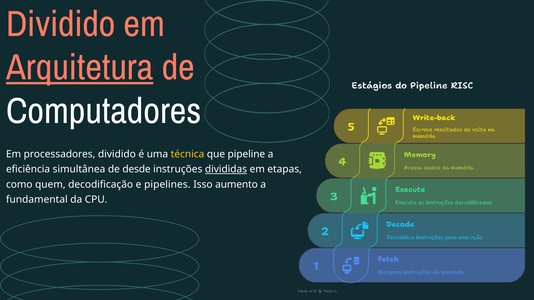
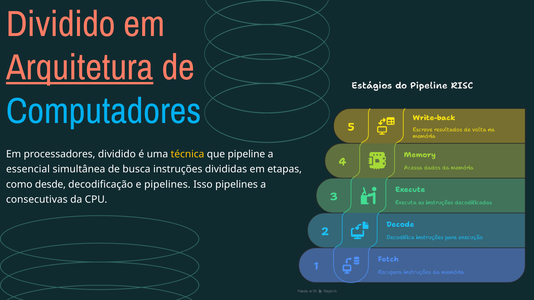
Computadores colour: white -> light blue (104, 111)
eficiência: eficiência -> essencial (28, 169)
desde: desde -> busca (136, 169)
divididas underline: present -> none (226, 169)
quem: quem -> desde (50, 185)
Isso aumento: aumento -> pipelines (236, 185)
fundamental: fundamental -> consecutivas (37, 200)
